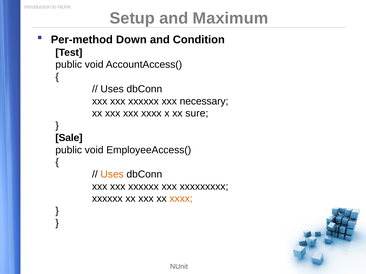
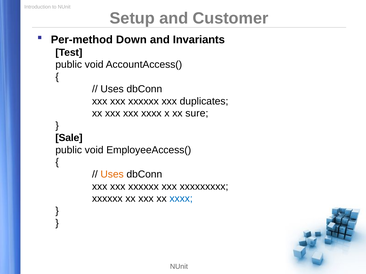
Maximum: Maximum -> Customer (231, 18)
Condition: Condition -> Invariants (199, 40)
necessary: necessary -> duplicates (204, 101)
xxxx colour: orange -> blue (181, 199)
